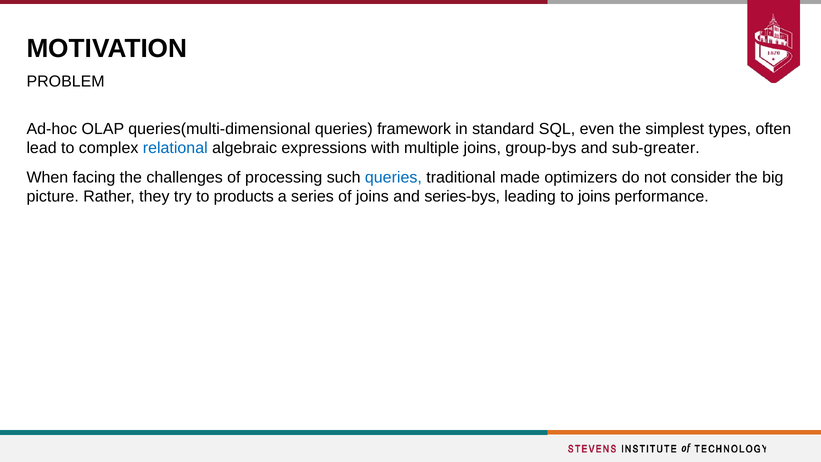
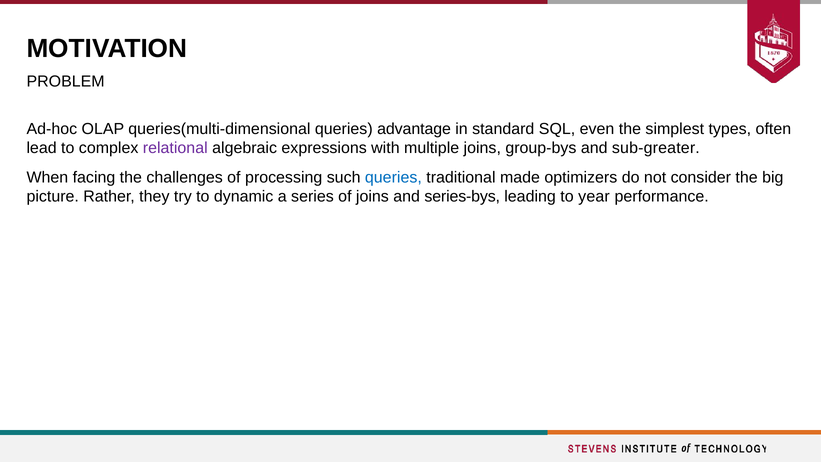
framework: framework -> advantage (414, 129)
relational colour: blue -> purple (175, 148)
products: products -> dynamic (244, 197)
to joins: joins -> year (594, 197)
